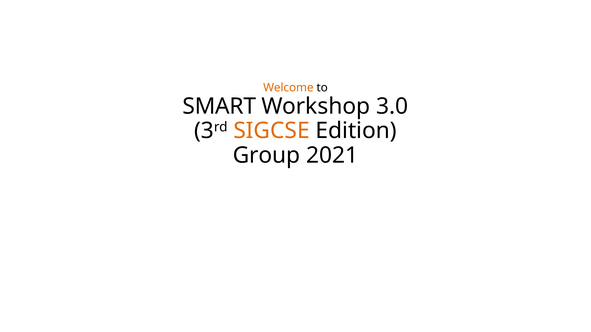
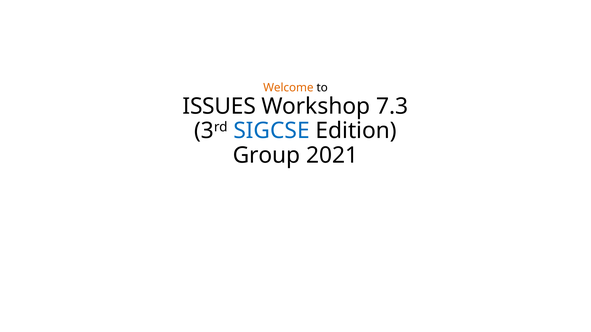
SMART: SMART -> ISSUES (219, 106)
3.0: 3.0 -> 7.3 (392, 106)
SIGCSE colour: orange -> blue (272, 131)
